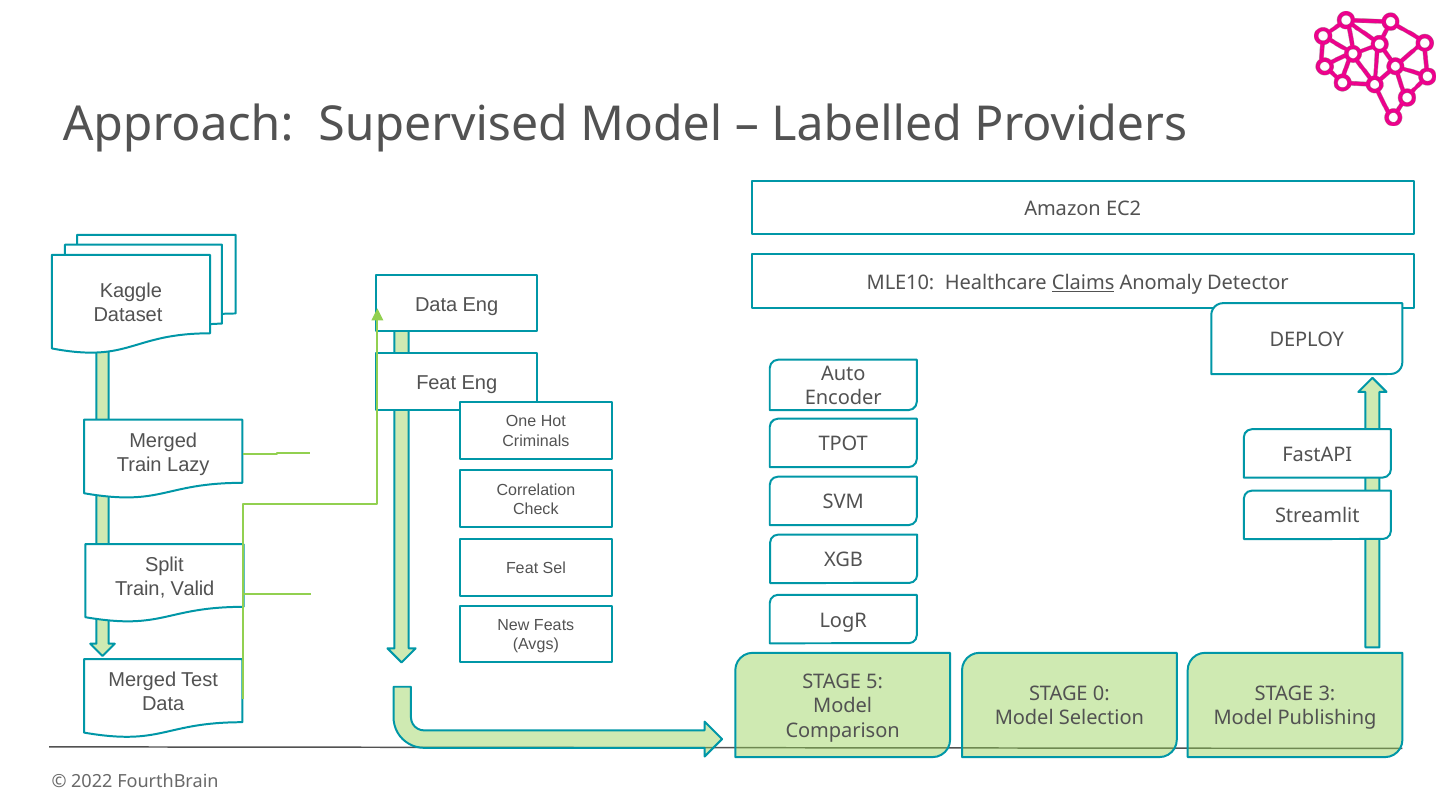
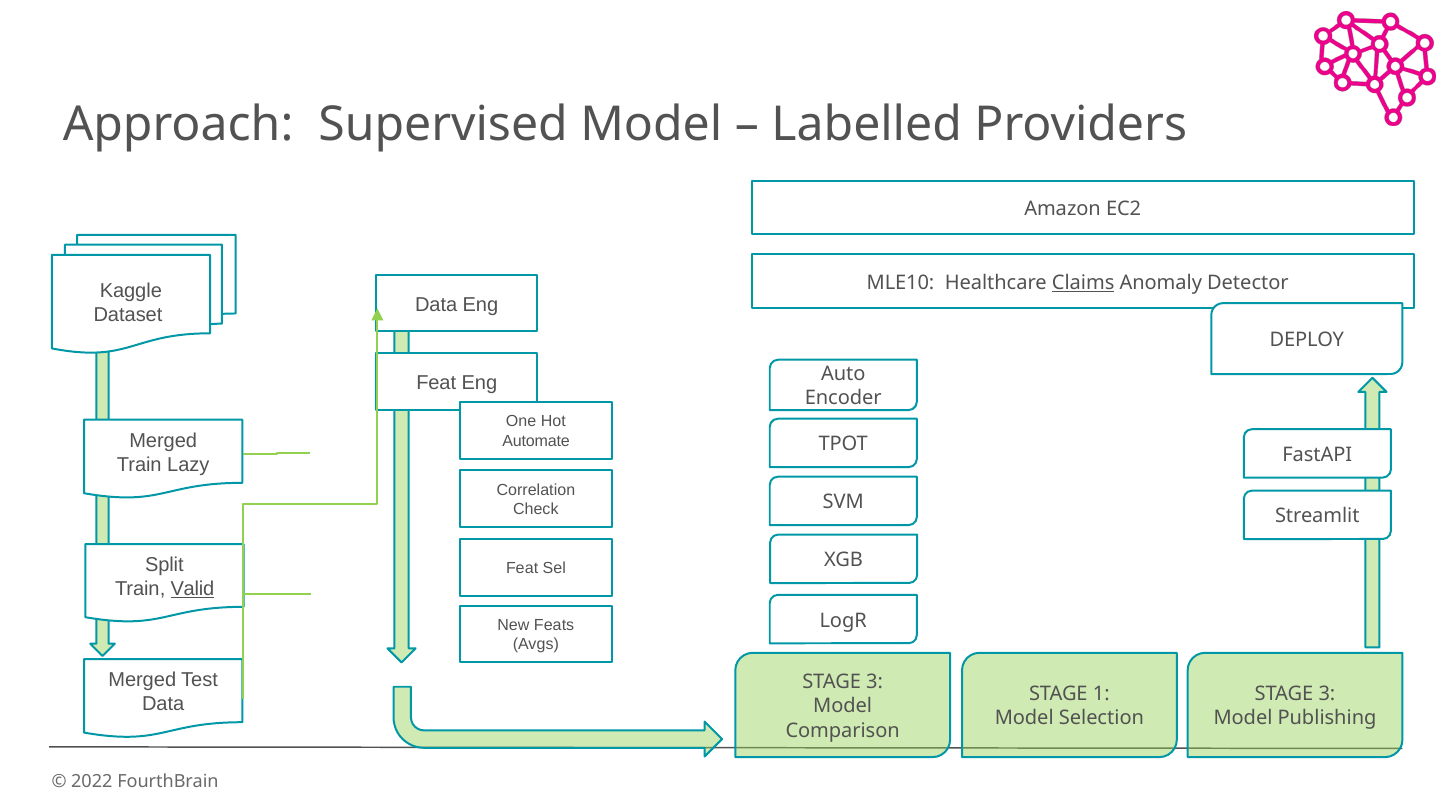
Criminals: Criminals -> Automate (536, 441)
Valid underline: none -> present (192, 589)
5: 5 -> 3 (875, 682)
0: 0 -> 1 (1101, 695)
